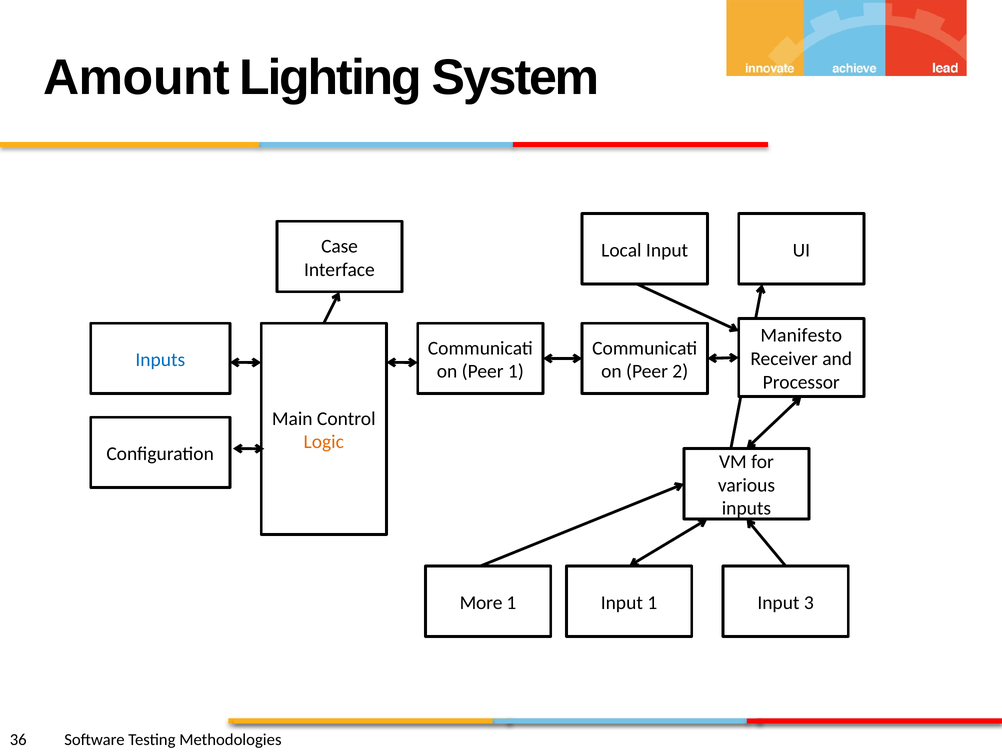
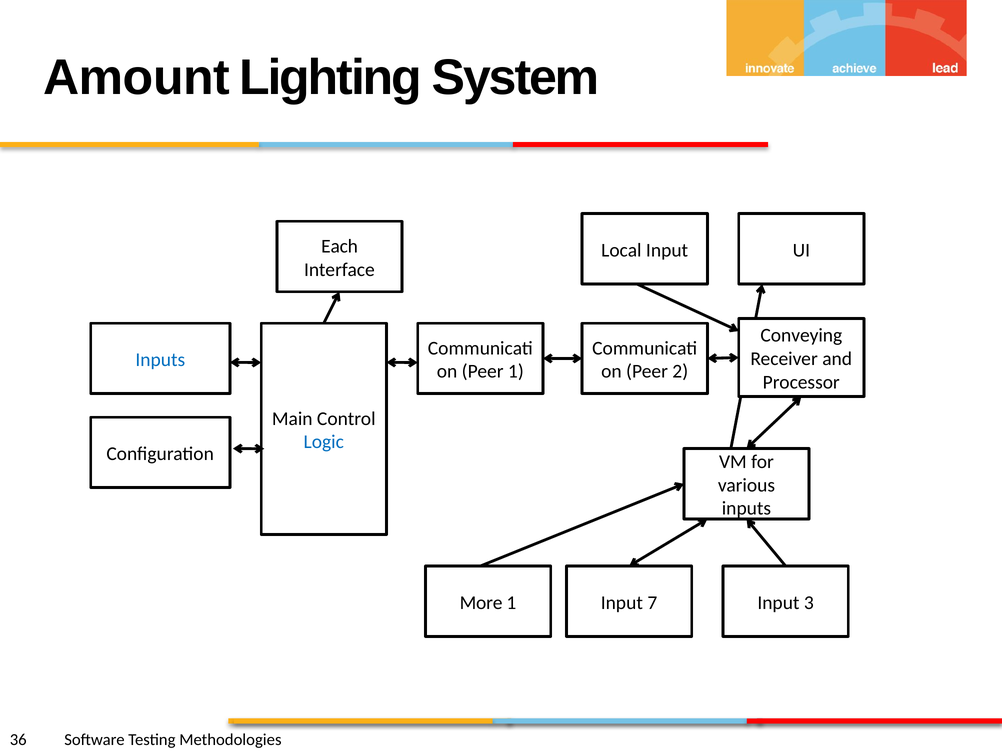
Case: Case -> Each (340, 246)
Manifesto: Manifesto -> Conveying (801, 335)
Logic colour: orange -> blue (324, 442)
Input 1: 1 -> 7 (652, 602)
